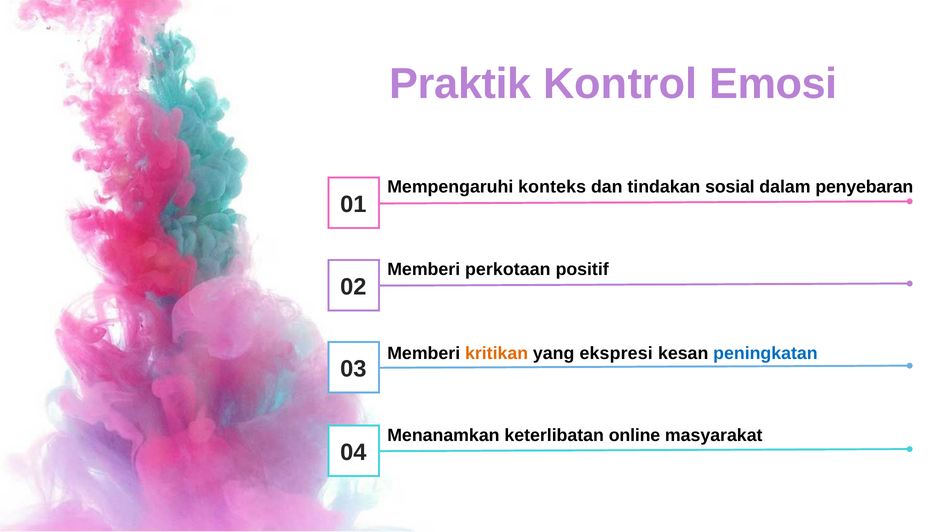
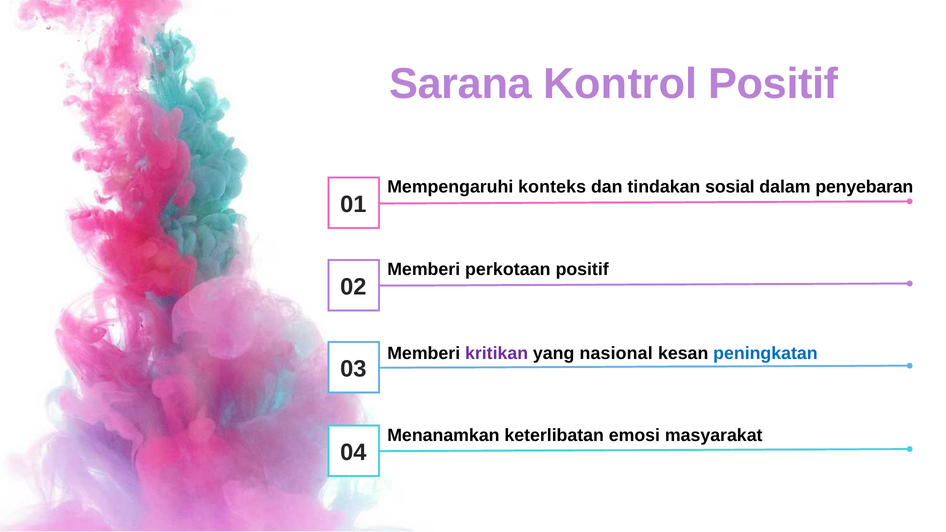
Praktik: Praktik -> Sarana (460, 84)
Kontrol Emosi: Emosi -> Positif (773, 84)
kritikan colour: orange -> purple (497, 354)
ekspresi: ekspresi -> nasional (616, 354)
online: online -> emosi (634, 436)
